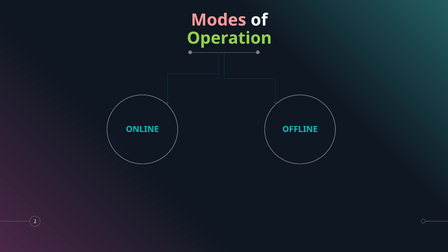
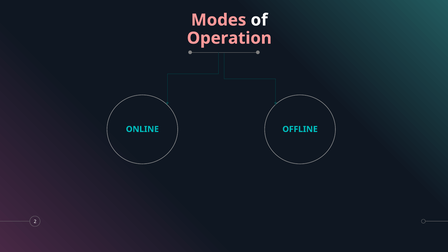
Operation colour: light green -> pink (229, 38)
